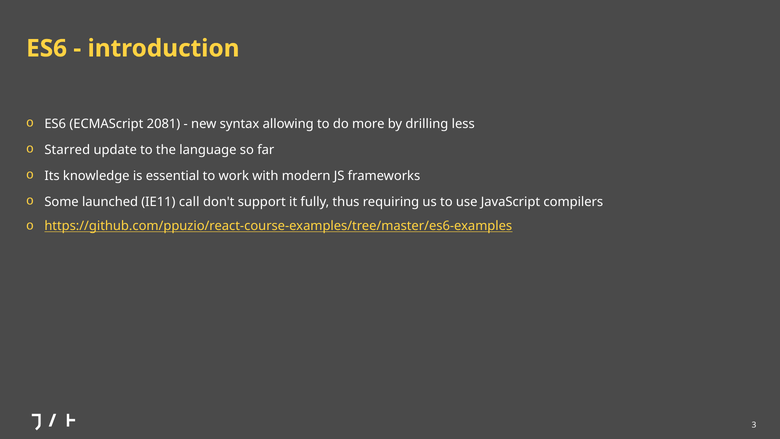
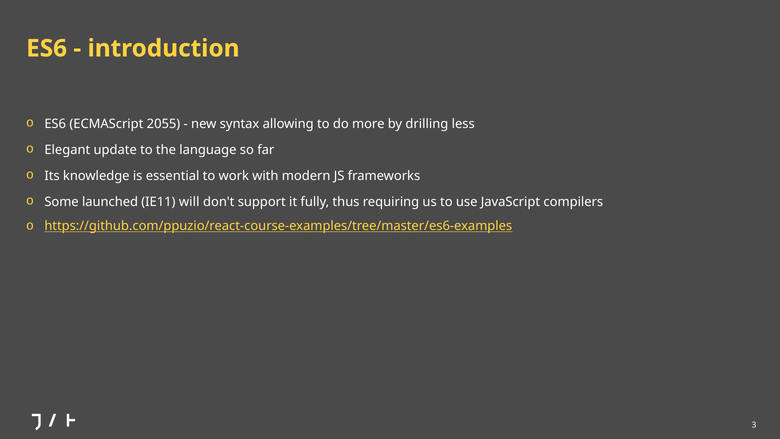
2081: 2081 -> 2055 (163, 124)
Starred: Starred -> Elegant (67, 150)
call: call -> will (189, 202)
